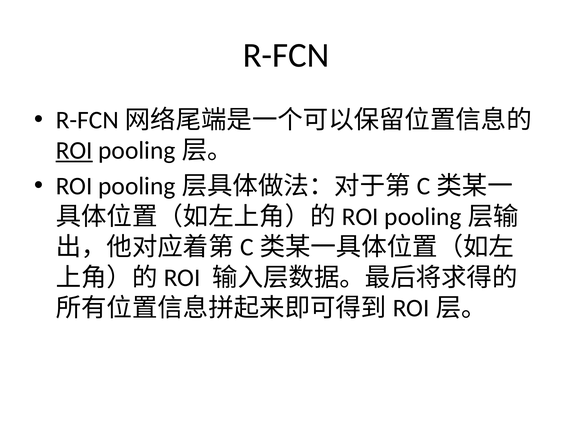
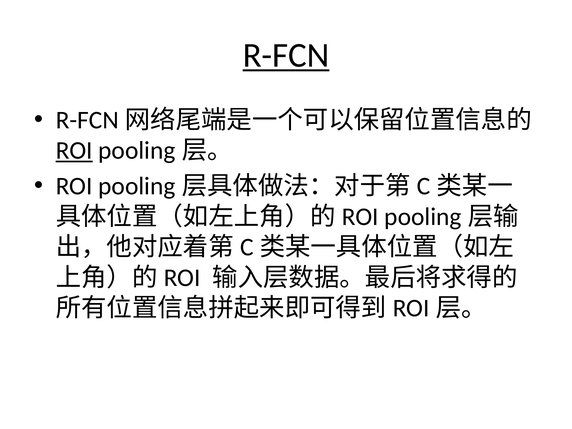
R-FCN underline: none -> present (286, 55)
